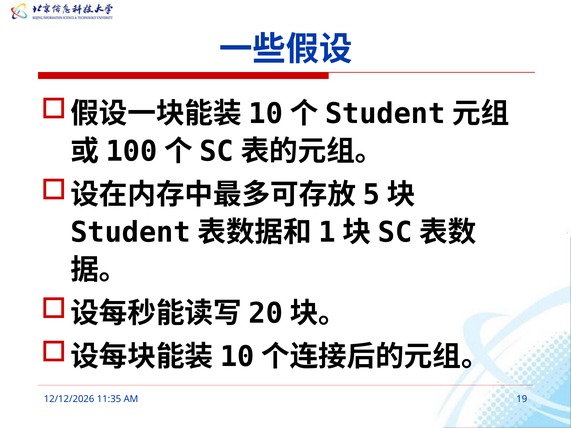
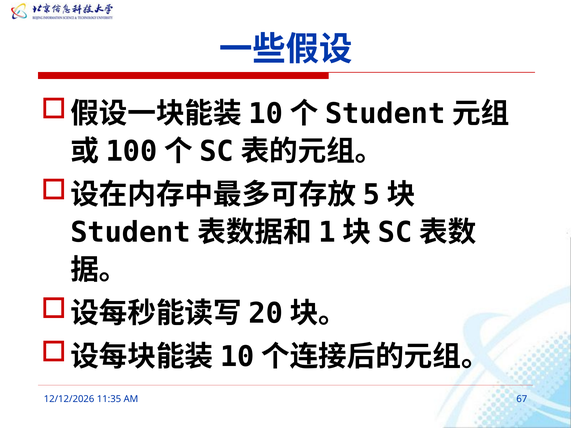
19: 19 -> 67 (522, 399)
